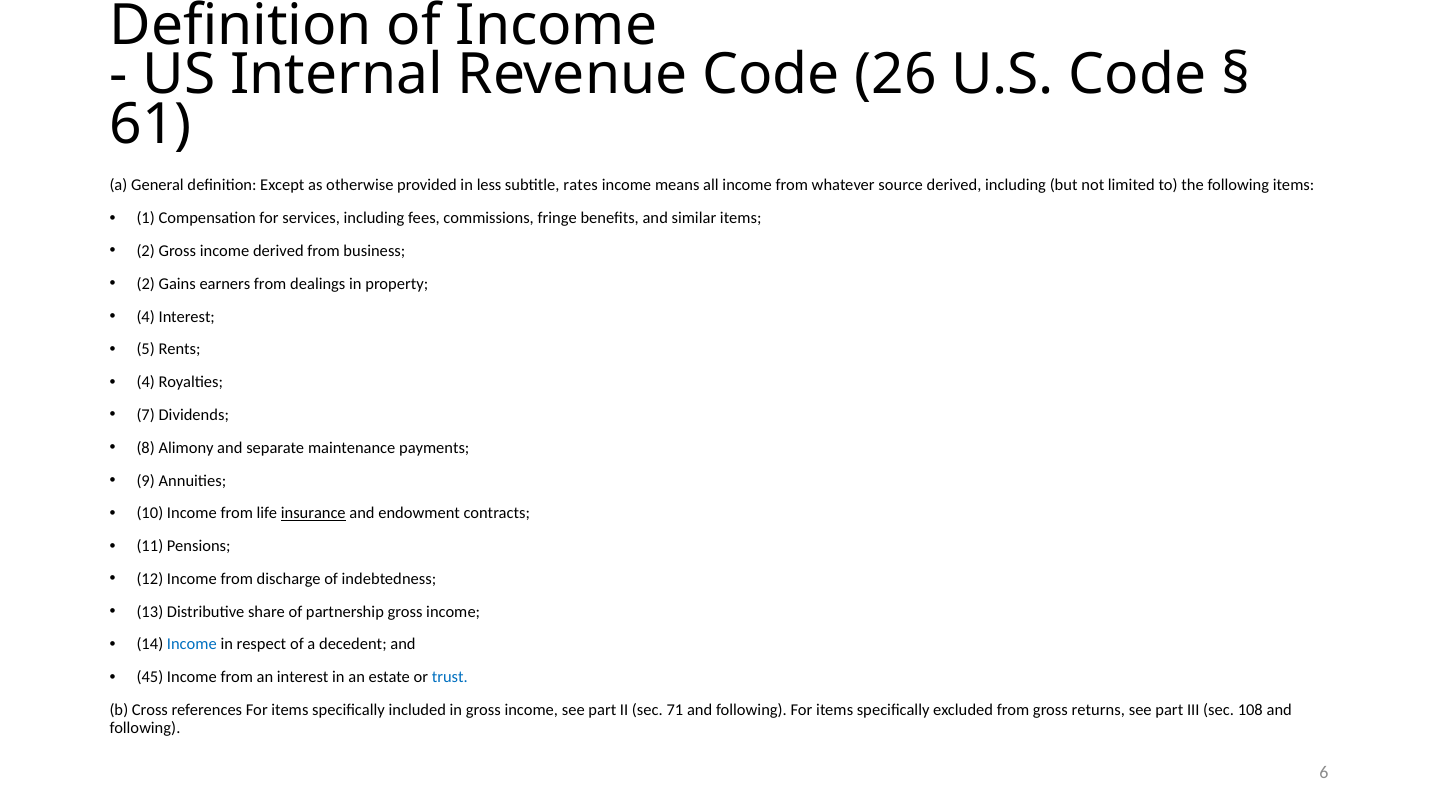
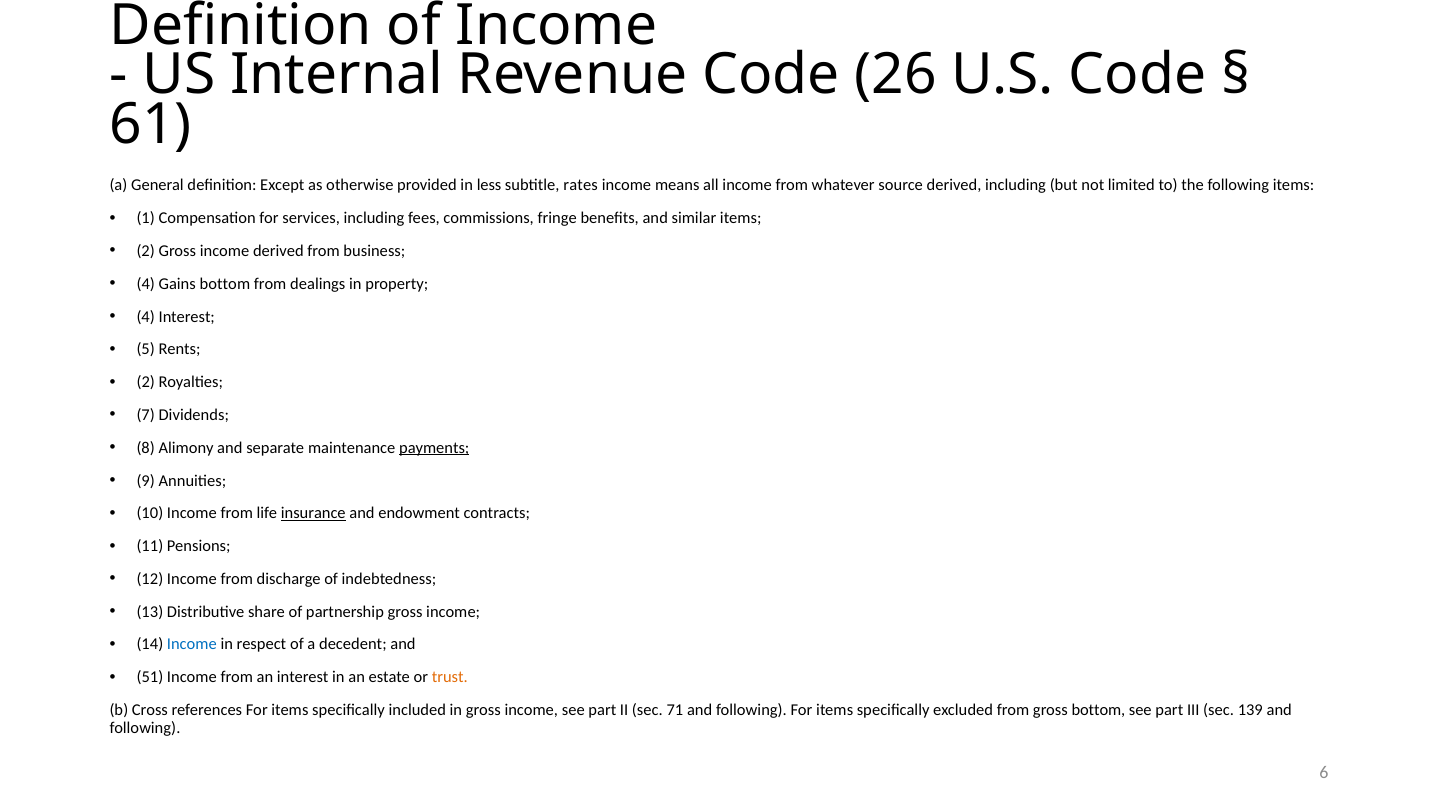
2: 2 -> 4 (146, 284)
Gains earners: earners -> bottom (225, 284)
4: 4 -> 2 (146, 382)
payments underline: none -> present (434, 448)
45: 45 -> 51 (150, 677)
trust colour: blue -> orange (450, 677)
gross returns: returns -> bottom (1098, 710)
108: 108 -> 139 (1250, 710)
